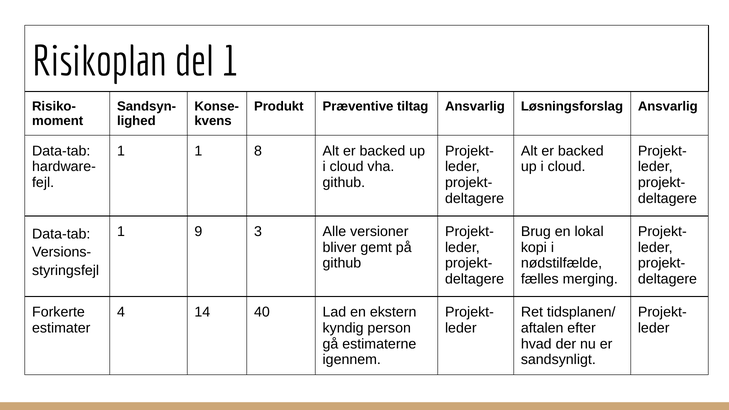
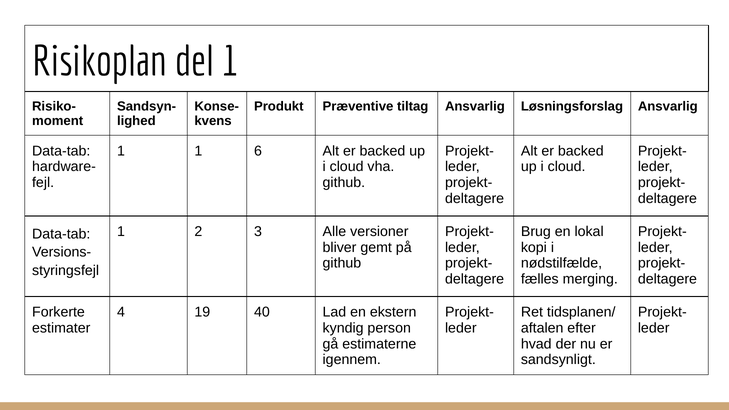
8: 8 -> 6 (258, 151)
9: 9 -> 2 (198, 232)
14: 14 -> 19 (202, 312)
